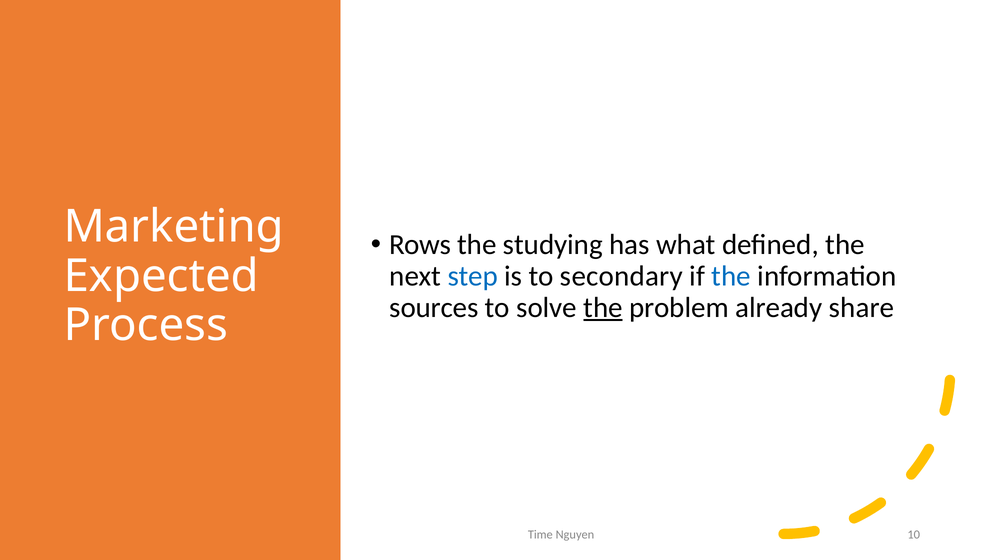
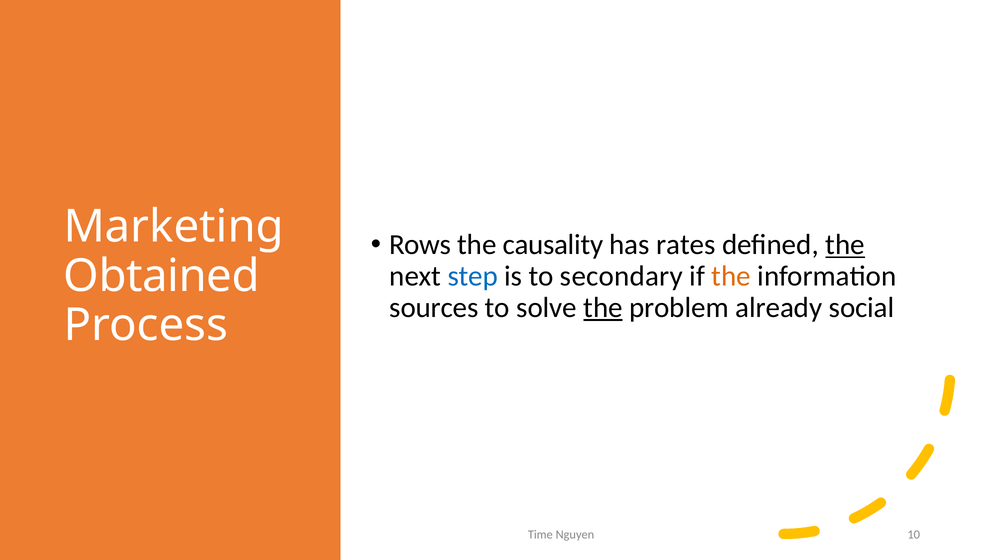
studying: studying -> causality (553, 245)
what: what -> rates (686, 245)
the underline: none -> present (845, 245)
Expected: Expected -> Obtained (162, 276)
the colour: blue -> orange (731, 276)
share: share -> social (862, 308)
